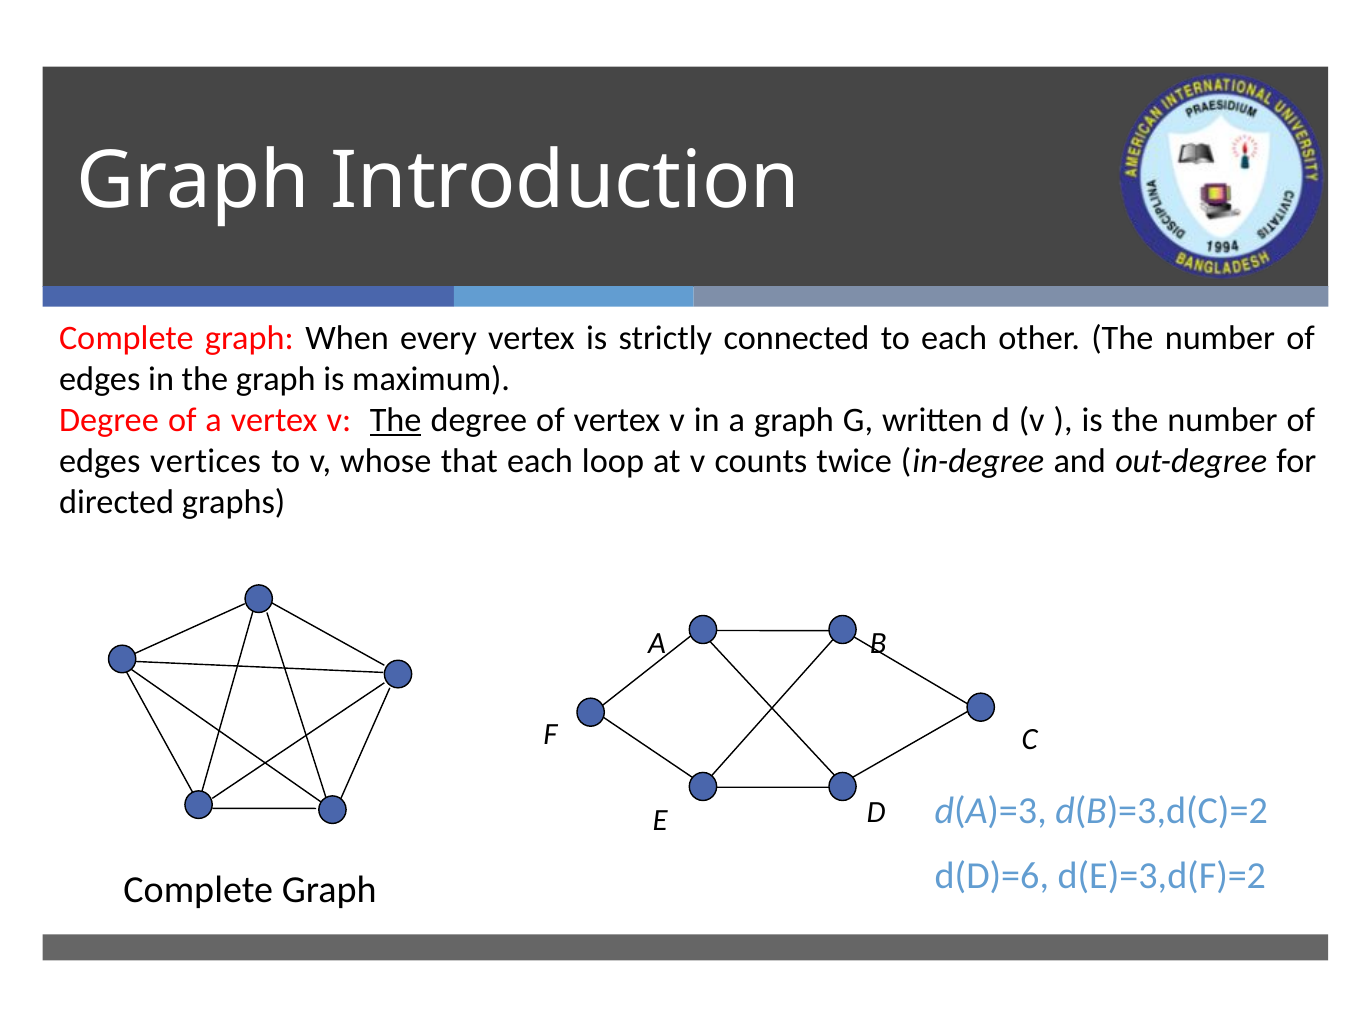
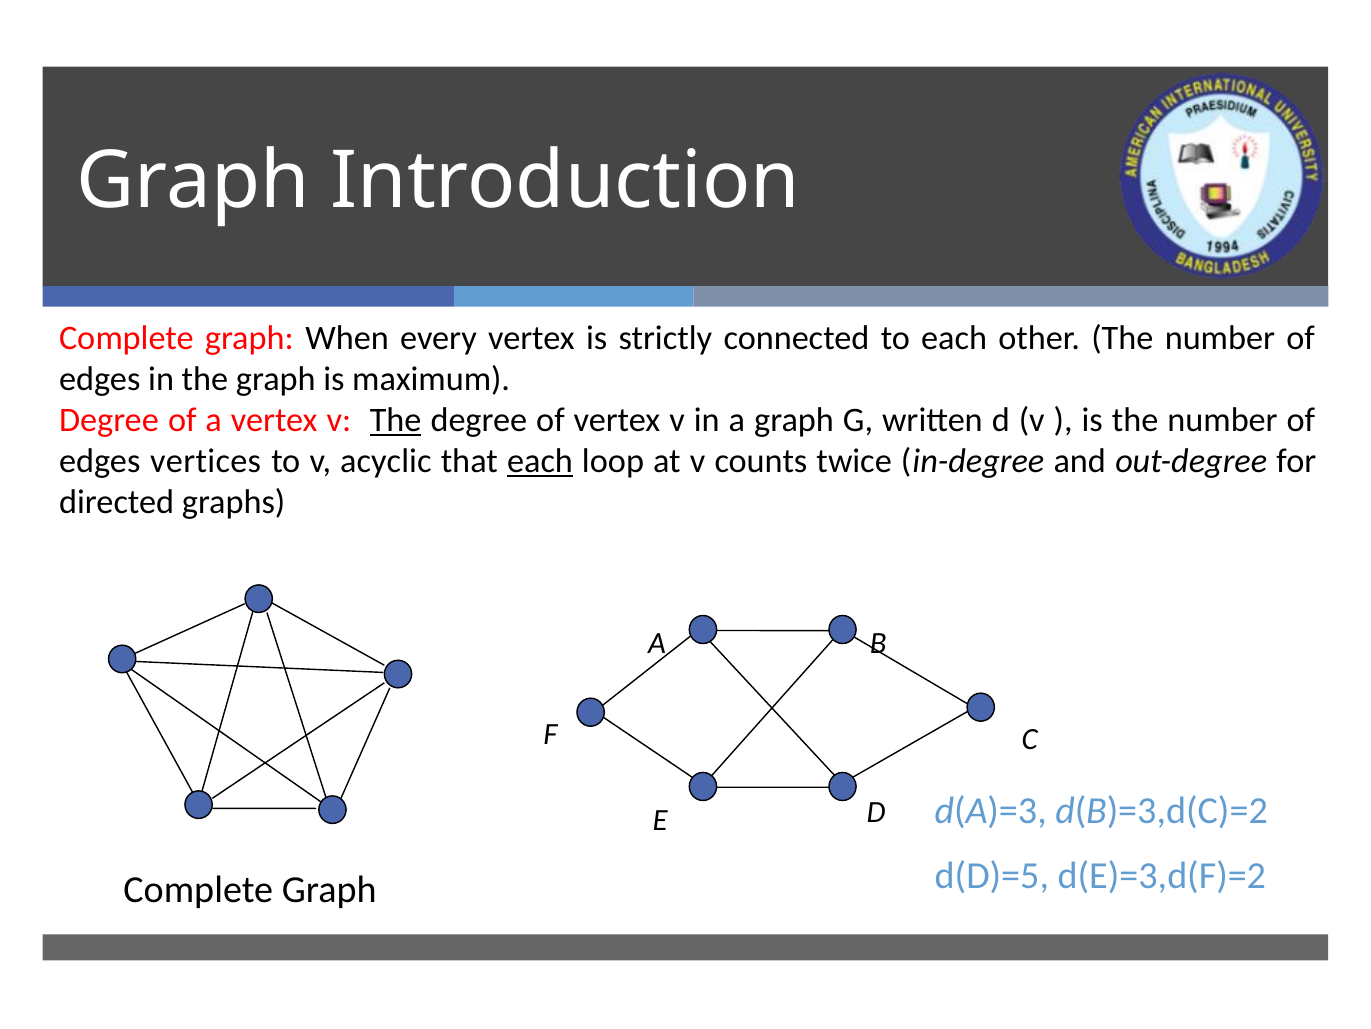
whose: whose -> acyclic (386, 461)
each underline: none -> present (540, 461)
d(D)=6: d(D)=6 -> d(D)=5 (992, 875)
